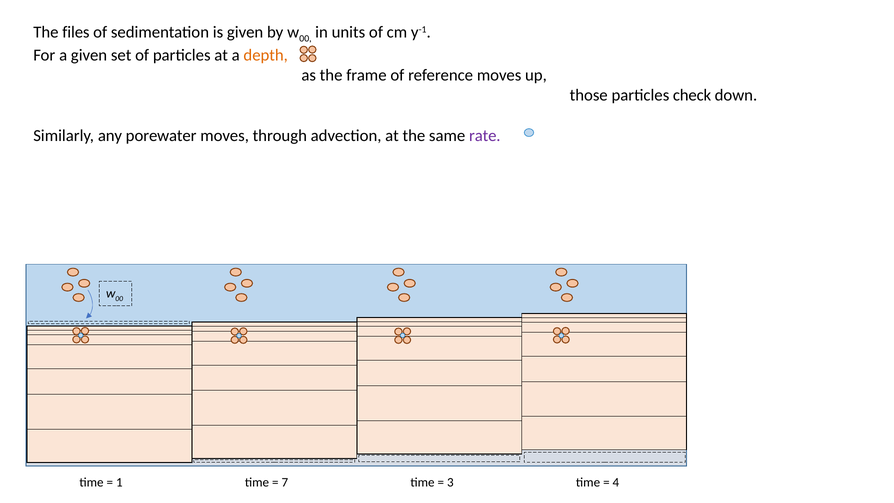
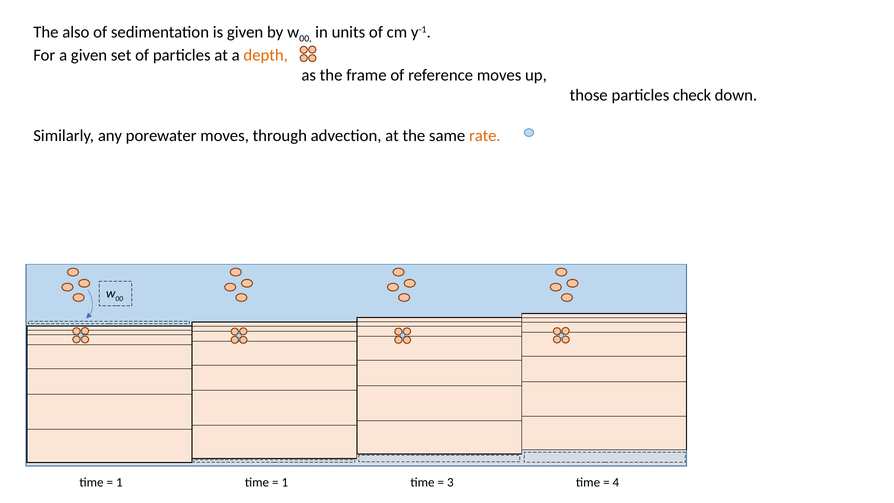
files: files -> also (76, 32)
rate colour: purple -> orange (485, 135)
7: 7 -> 1 (285, 482)
